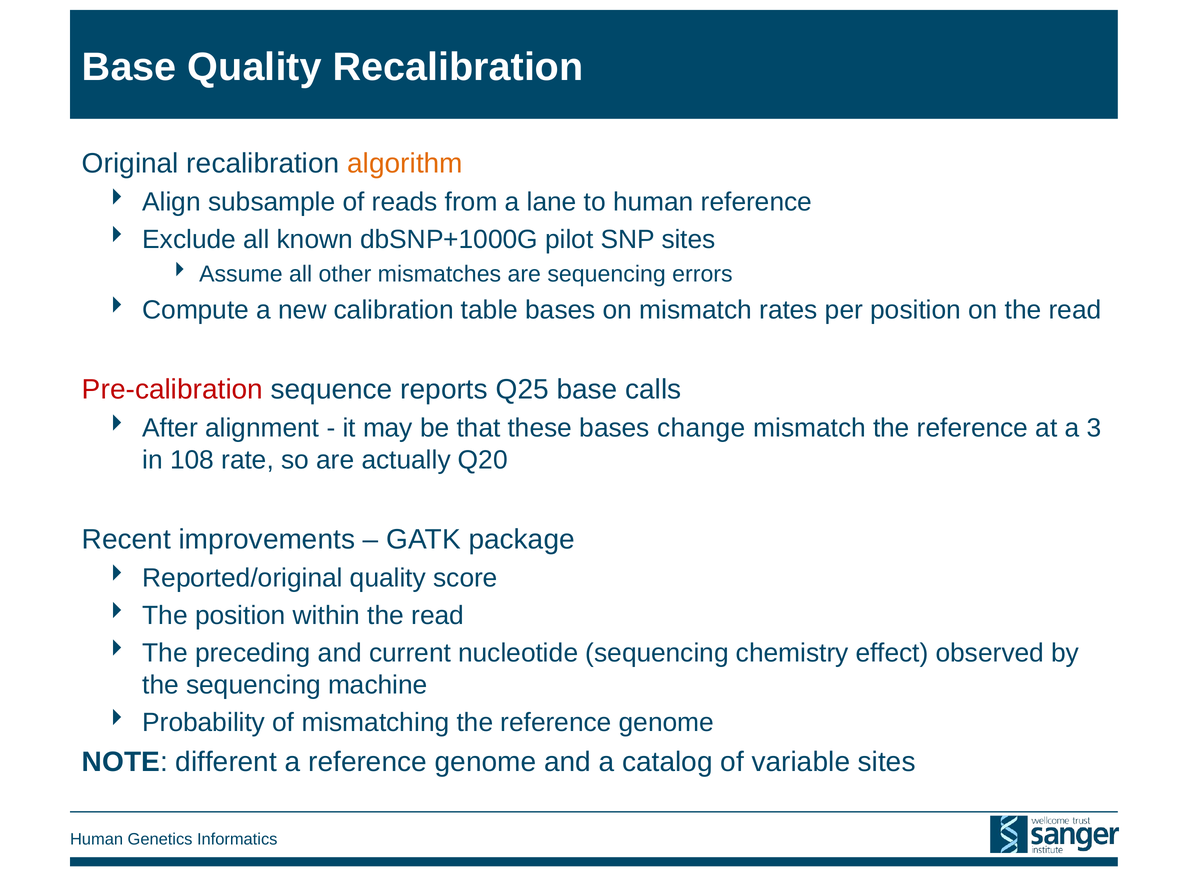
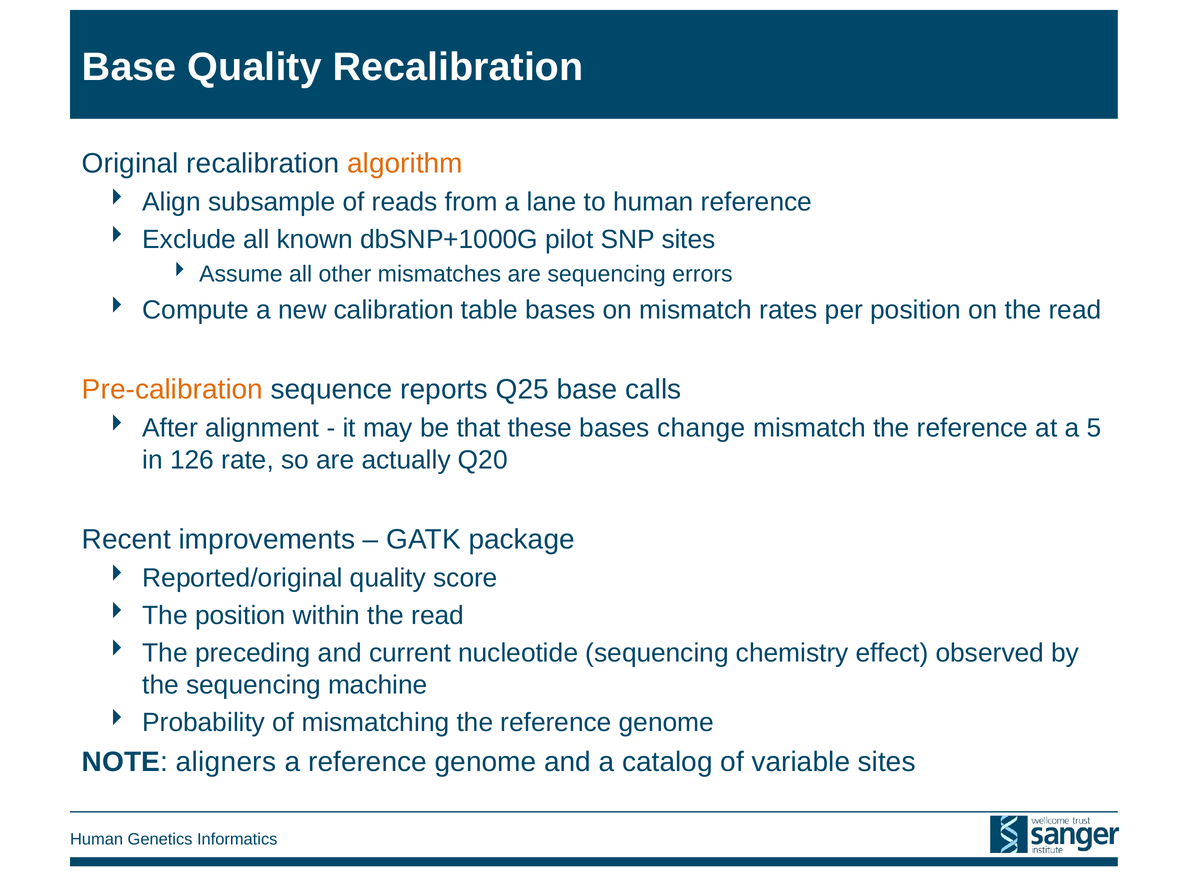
Pre-calibration colour: red -> orange (172, 390)
3: 3 -> 5 (1094, 428)
108: 108 -> 126 (192, 460)
different: different -> aligners (226, 762)
